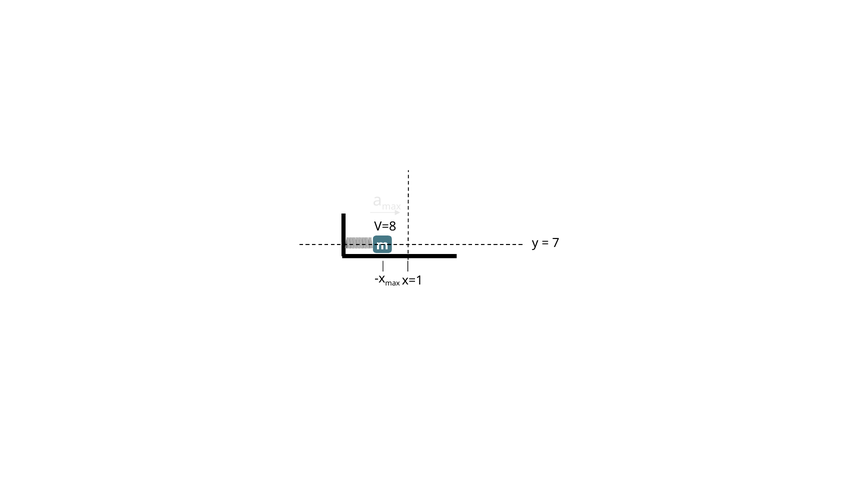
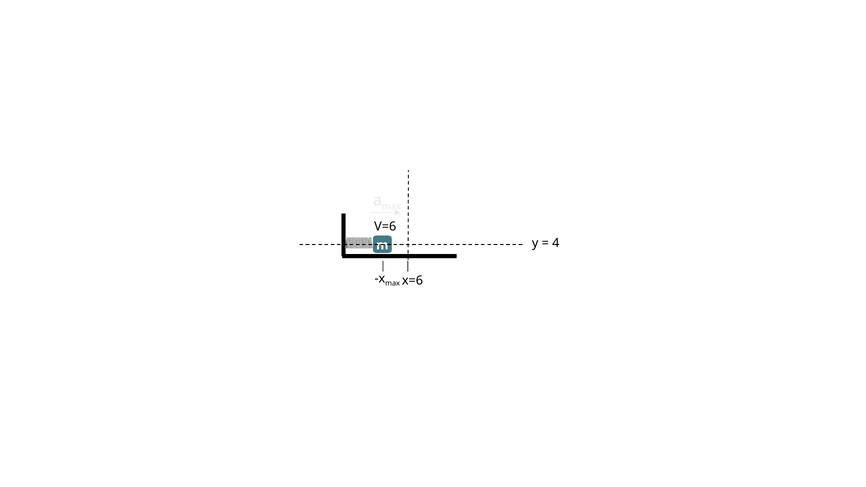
V=8: V=8 -> V=6 (385, 227)
7: 7 -> 4 (556, 243)
x=1: x=1 -> x=6 (412, 281)
